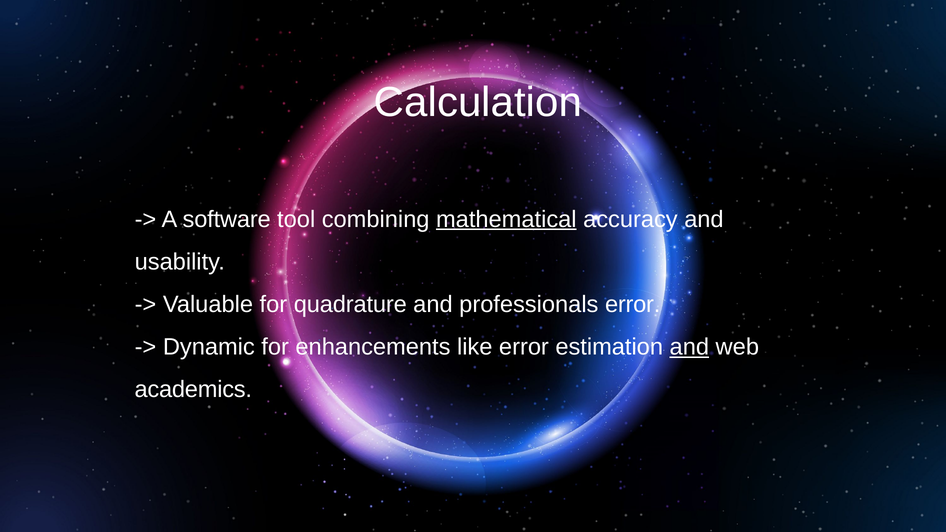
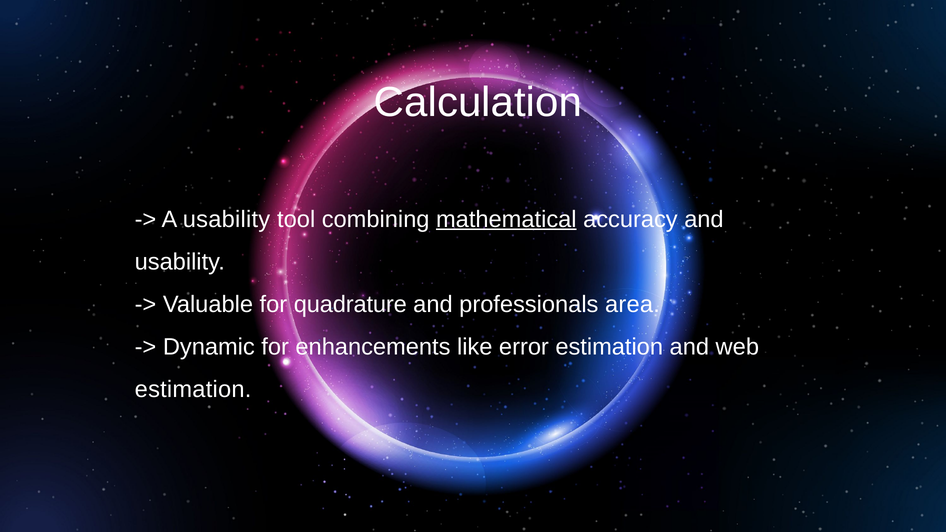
A software: software -> usability (226, 219)
professionals error: error -> area (632, 304)
and underline: present -> none (689, 347)
academics: academics -> estimation (193, 390)
